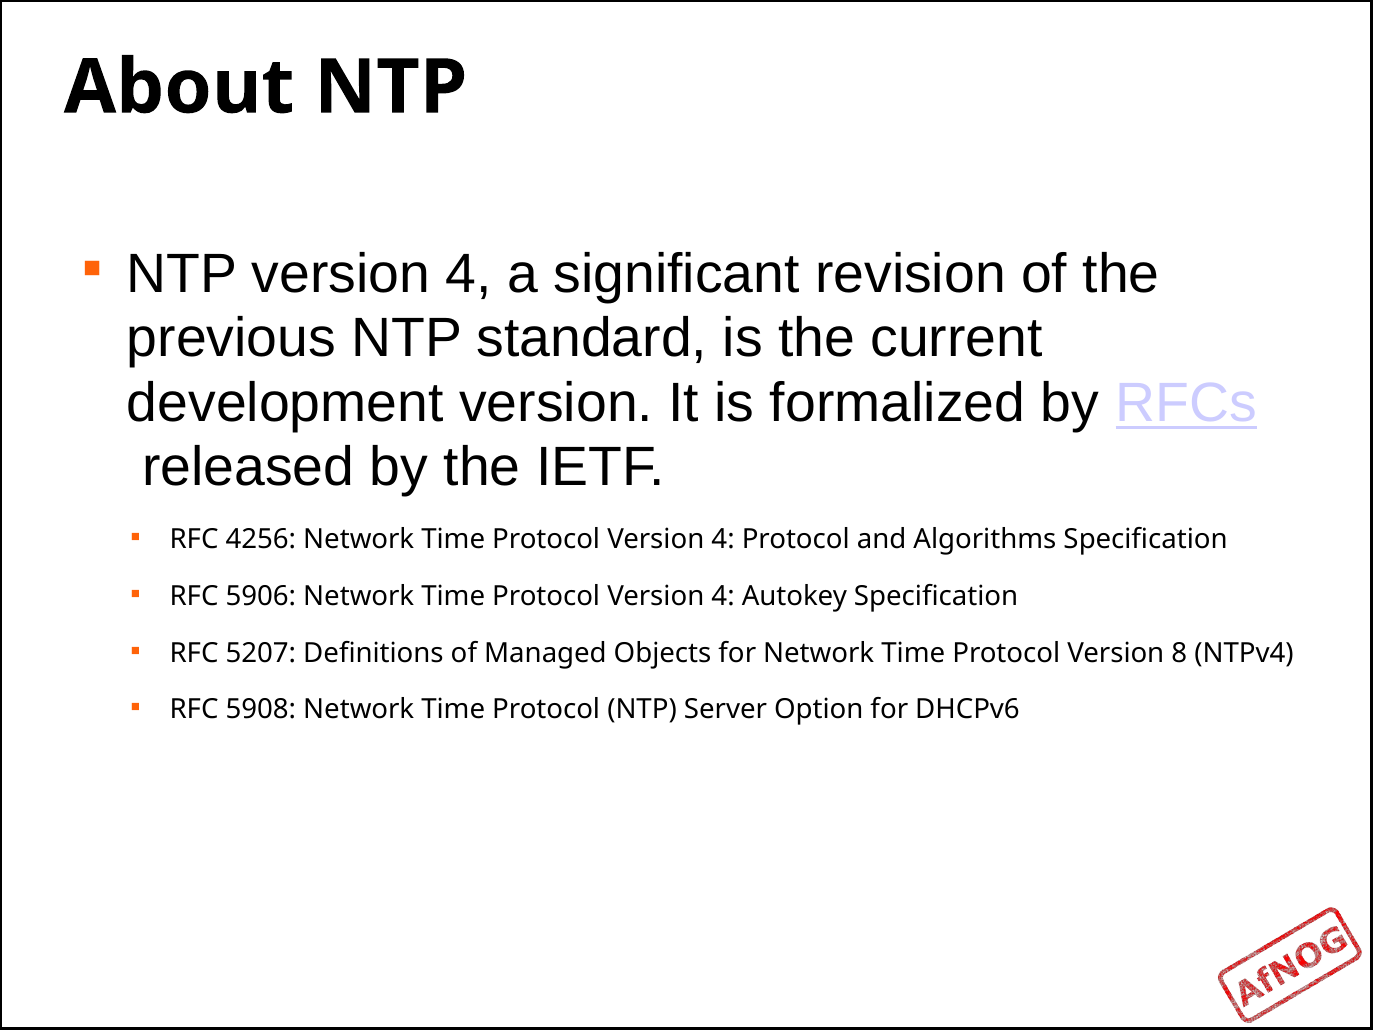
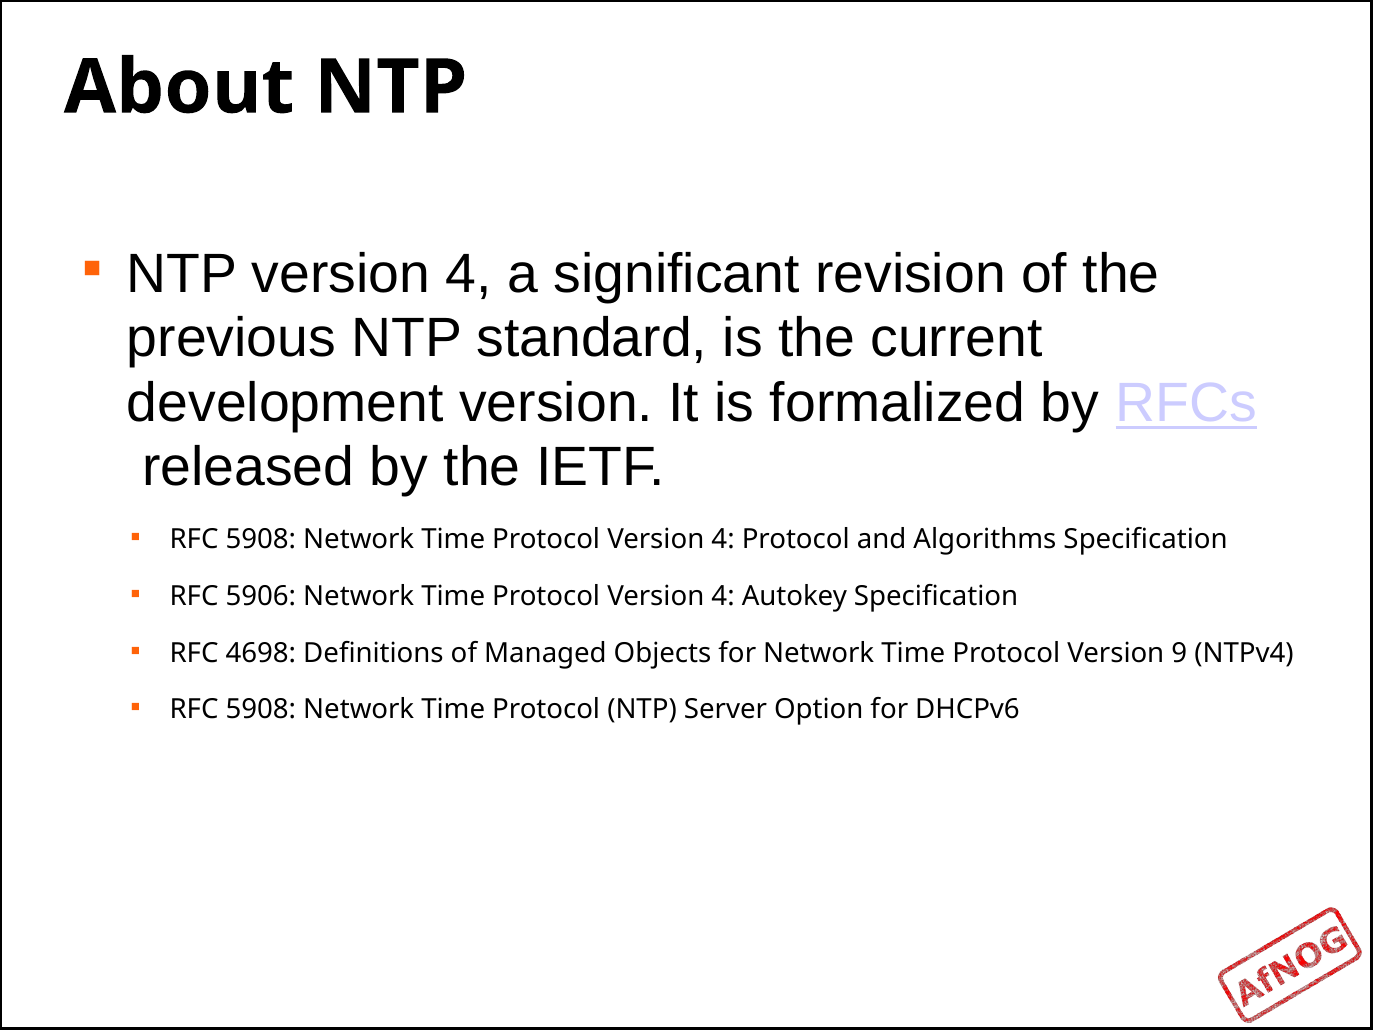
4256: 4256 -> 5908 (261, 540)
5207: 5207 -> 4698 (261, 653)
8: 8 -> 9 (1179, 653)
